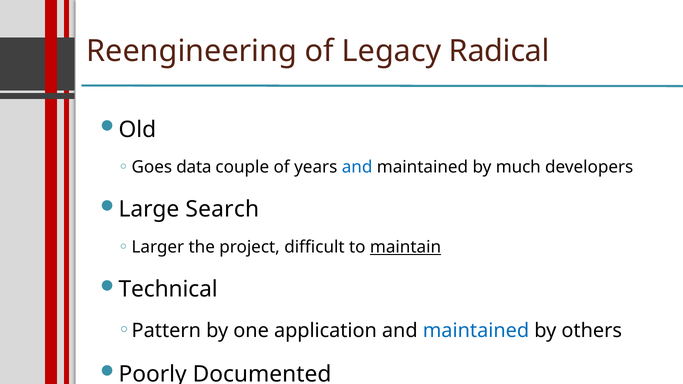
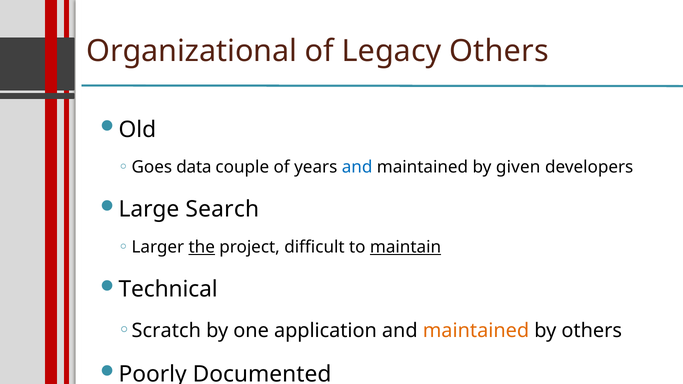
Reengineering: Reengineering -> Organizational (192, 51)
Legacy Radical: Radical -> Others (499, 51)
much: much -> given (518, 167)
the underline: none -> present (202, 247)
Pattern: Pattern -> Scratch (166, 331)
maintained colour: blue -> orange (476, 331)
